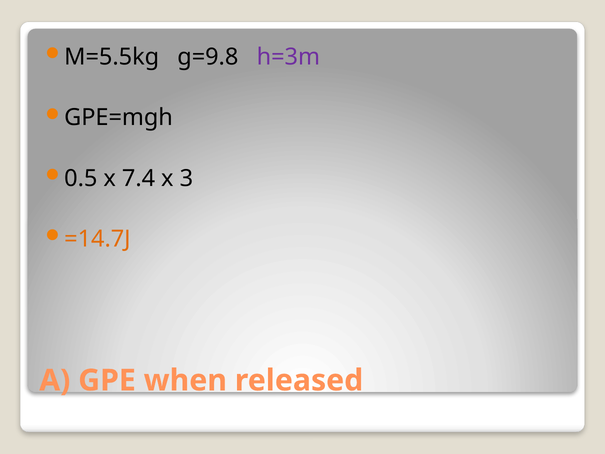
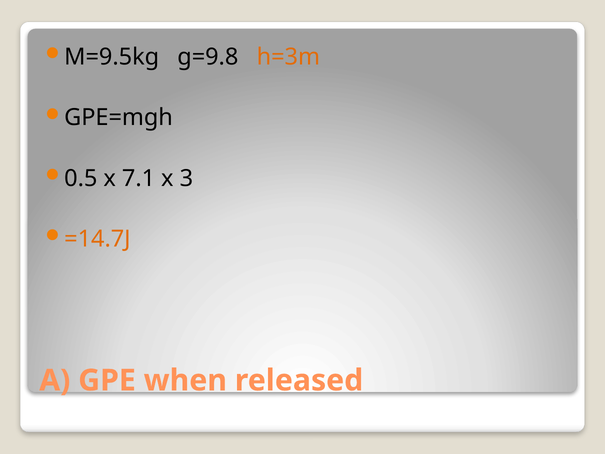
M=5.5kg: M=5.5kg -> M=9.5kg (112, 57)
h=3m colour: purple -> orange (288, 57)
7.4: 7.4 -> 7.1 (139, 178)
